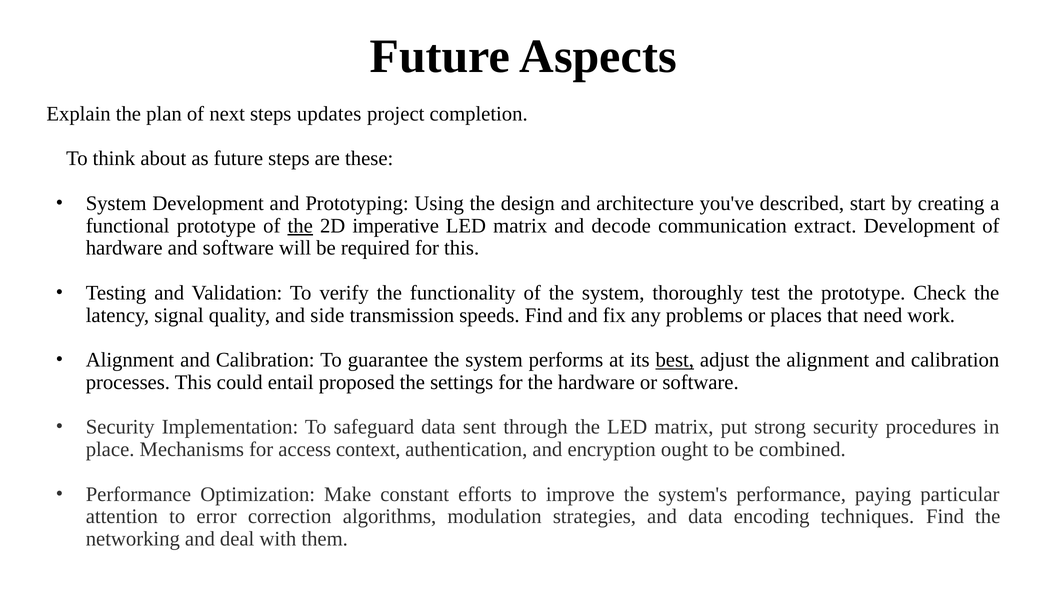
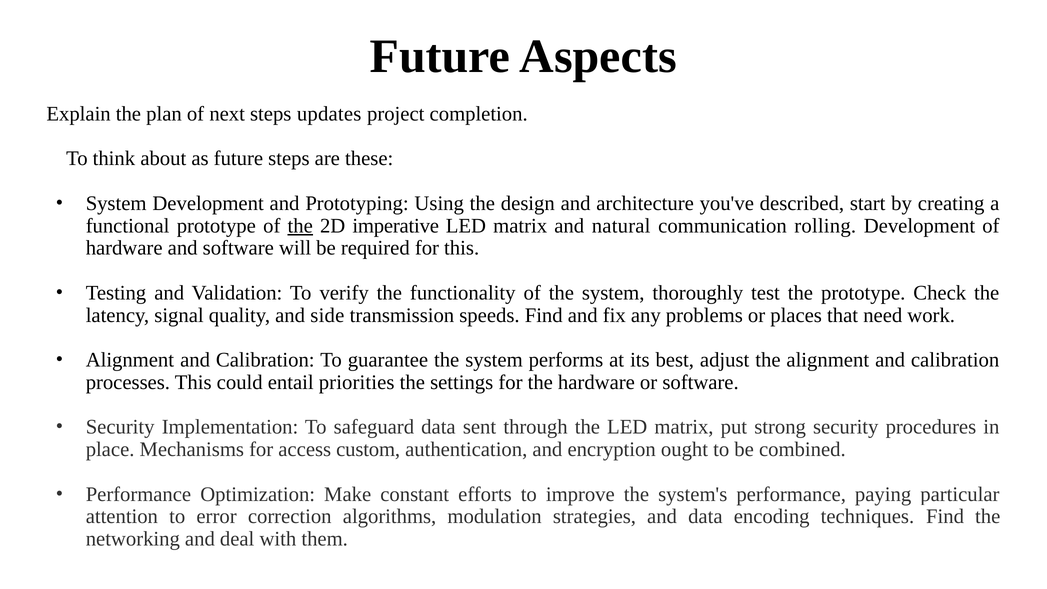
decode: decode -> natural (621, 226)
extract: extract -> rolling (825, 226)
best underline: present -> none (675, 360)
proposed: proposed -> priorities (357, 382)
context: context -> custom (368, 449)
